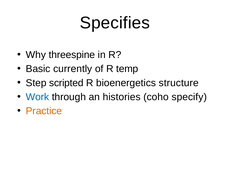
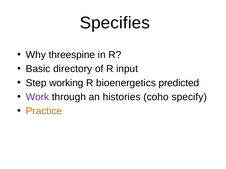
currently: currently -> directory (73, 69)
temp: temp -> input (127, 69)
scripted: scripted -> working (66, 83)
structure: structure -> predicted (179, 83)
Work colour: blue -> purple (37, 97)
